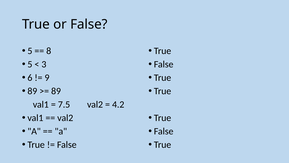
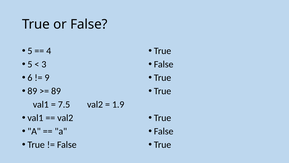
8: 8 -> 4 (49, 51)
4.2: 4.2 -> 1.9 (118, 104)
